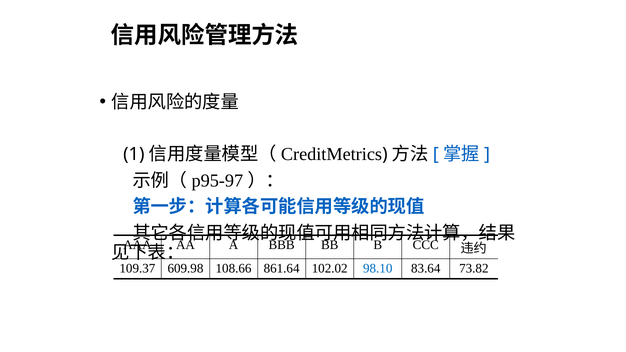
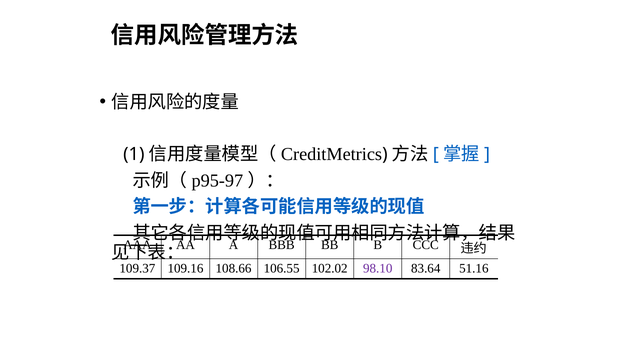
609.98: 609.98 -> 109.16 (185, 269)
861.64: 861.64 -> 106.55 (282, 269)
98.10 colour: blue -> purple (378, 269)
73.82: 73.82 -> 51.16 (474, 269)
